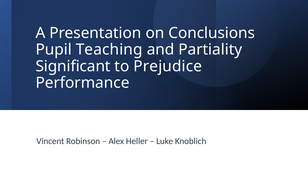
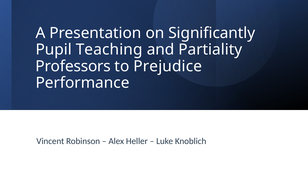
Conclusions: Conclusions -> Significantly (212, 33)
Significant: Significant -> Professors (73, 66)
